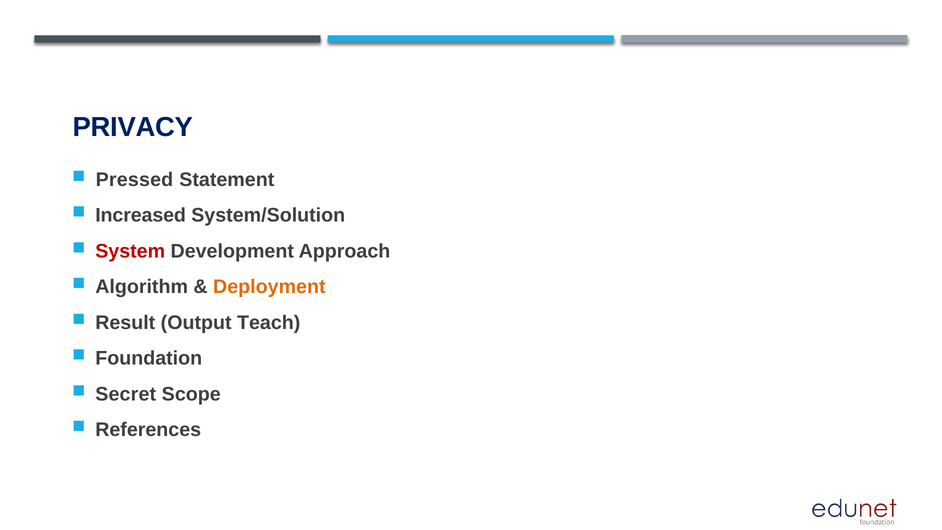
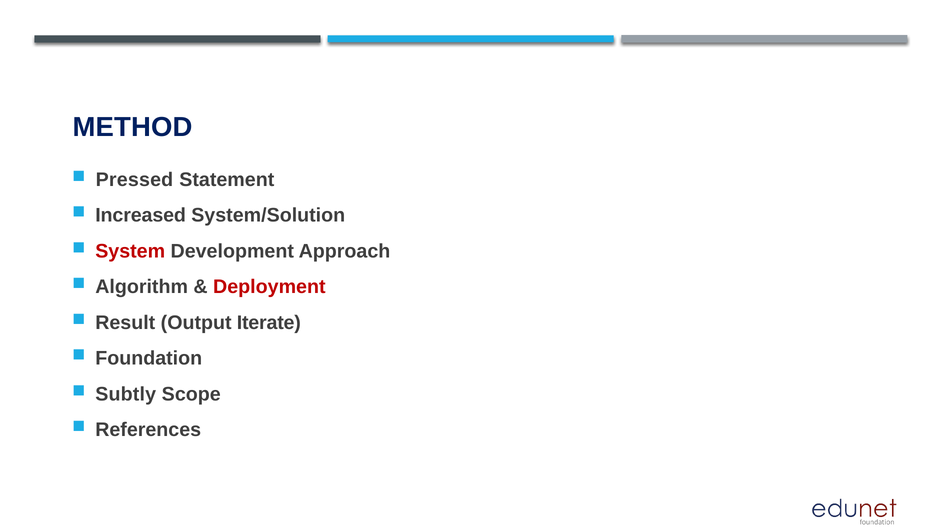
PRIVACY: PRIVACY -> METHOD (133, 127)
Deployment colour: orange -> red (269, 287)
Teach: Teach -> Iterate (269, 323)
Secret: Secret -> Subtly (126, 394)
